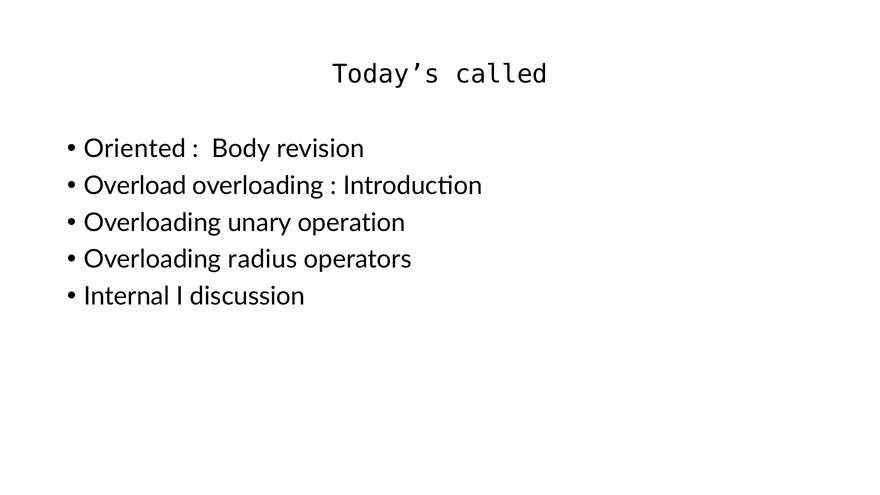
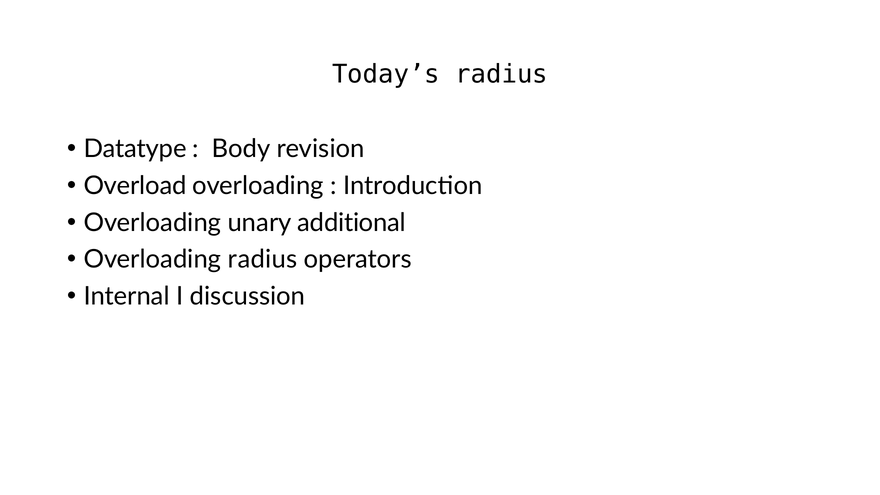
Today’s called: called -> radius (502, 74)
Oriented: Oriented -> Datatype (135, 149)
operation: operation -> additional (352, 223)
